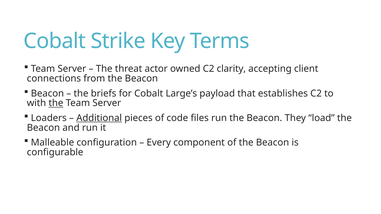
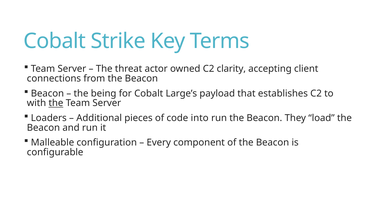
briefs: briefs -> being (104, 94)
Additional underline: present -> none (99, 118)
files: files -> into (200, 118)
